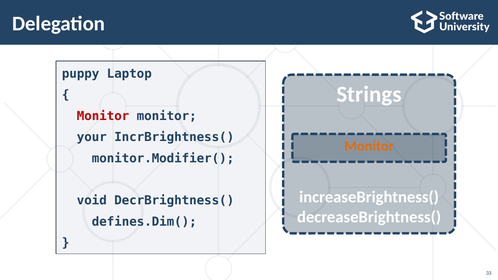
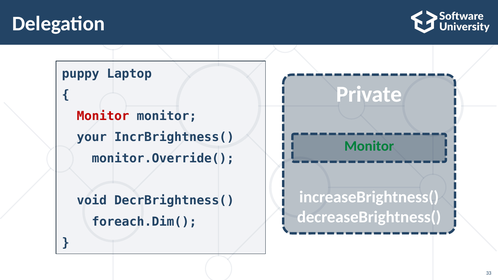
Strings: Strings -> Private (369, 94)
Monitor colour: orange -> green (369, 146)
monitor.Modifier(: monitor.Modifier( -> monitor.Override( (163, 158)
defines.Dim(: defines.Dim( -> foreach.Dim( (144, 222)
